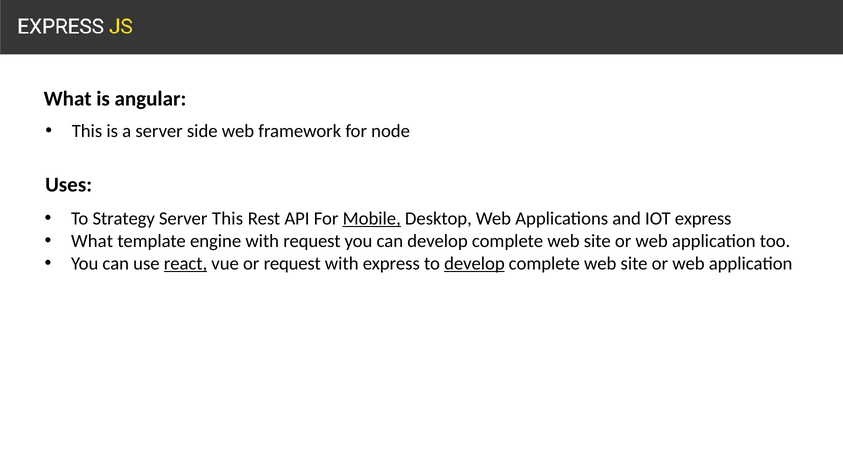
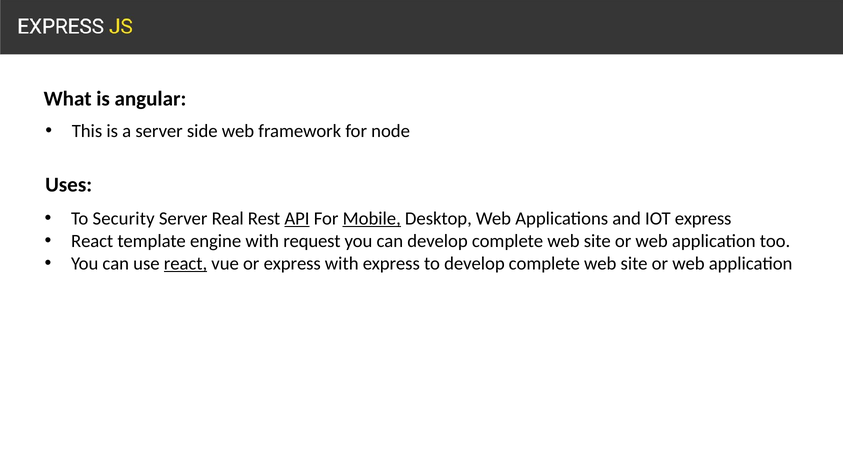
Strategy: Strategy -> Security (124, 219)
Server This: This -> Real (228, 219)
API underline: none -> present (297, 219)
What: What -> React (92, 241)
or request: request -> express (292, 264)
develop underline: present -> none (474, 264)
